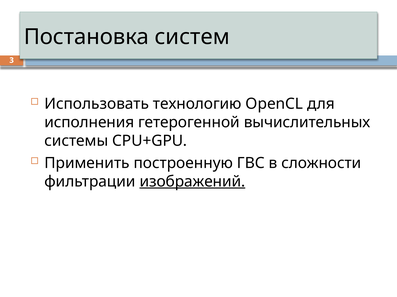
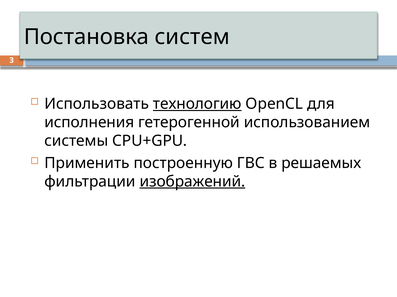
технологию underline: none -> present (197, 104)
вычислительных: вычислительных -> использованием (307, 123)
сложности: сложности -> решаемых (321, 163)
